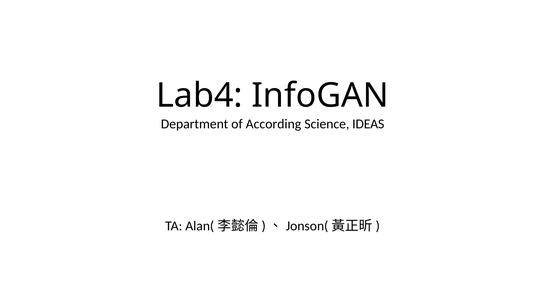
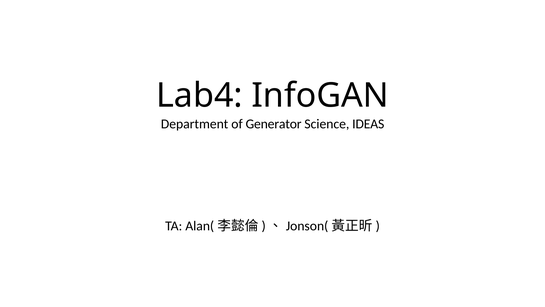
According: According -> Generator (274, 124)
